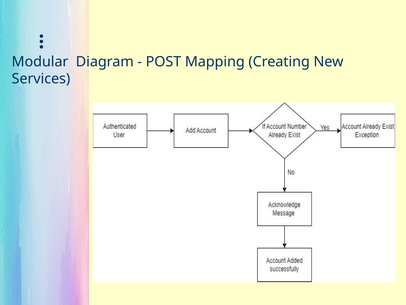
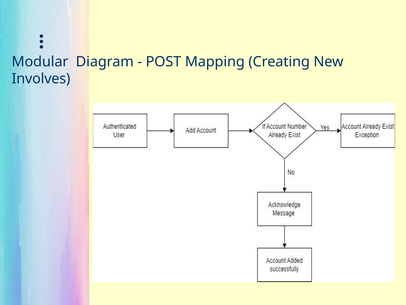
Services: Services -> Involves (41, 79)
